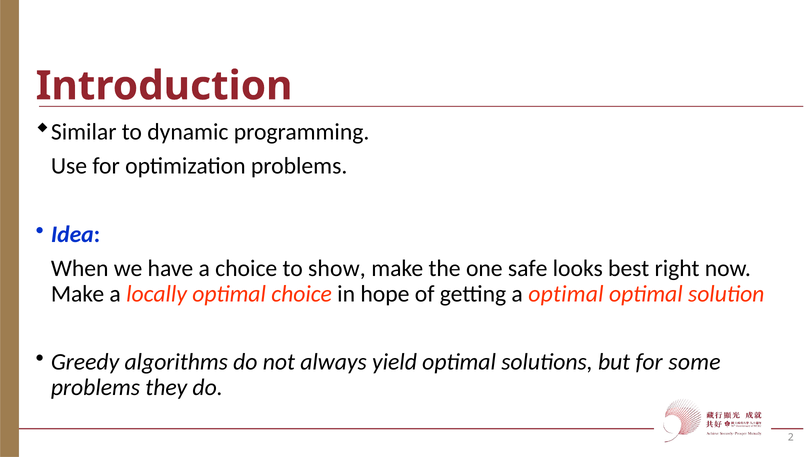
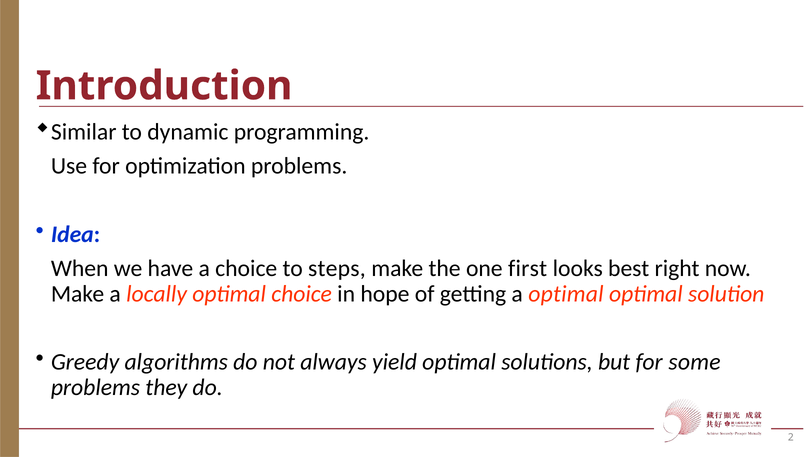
show: show -> steps (337, 268)
safe: safe -> first (528, 268)
